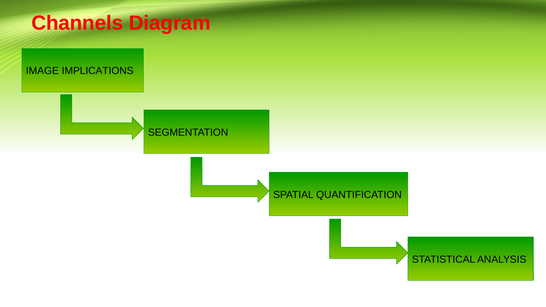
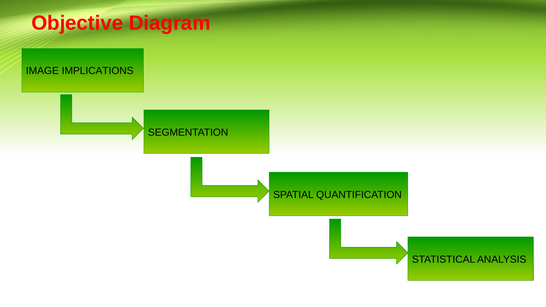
Channels: Channels -> Objective (77, 23)
